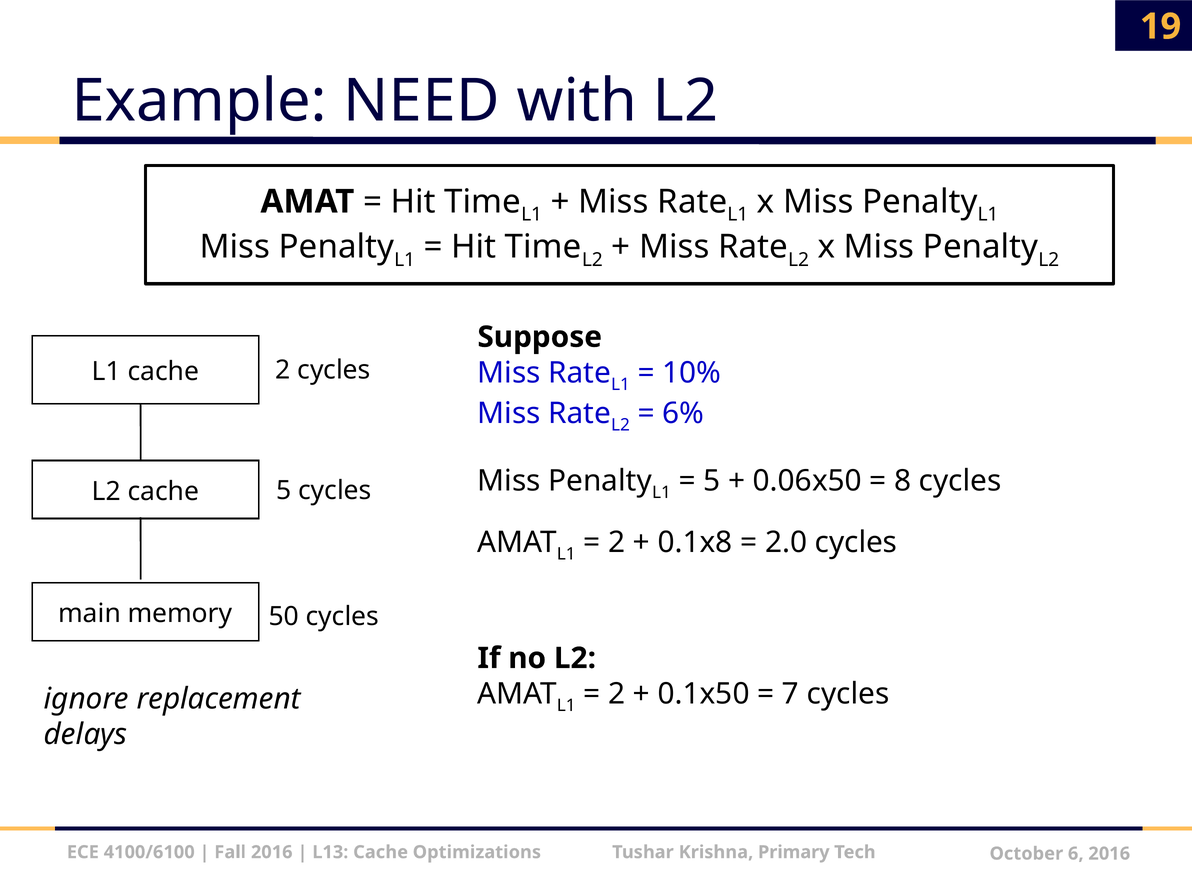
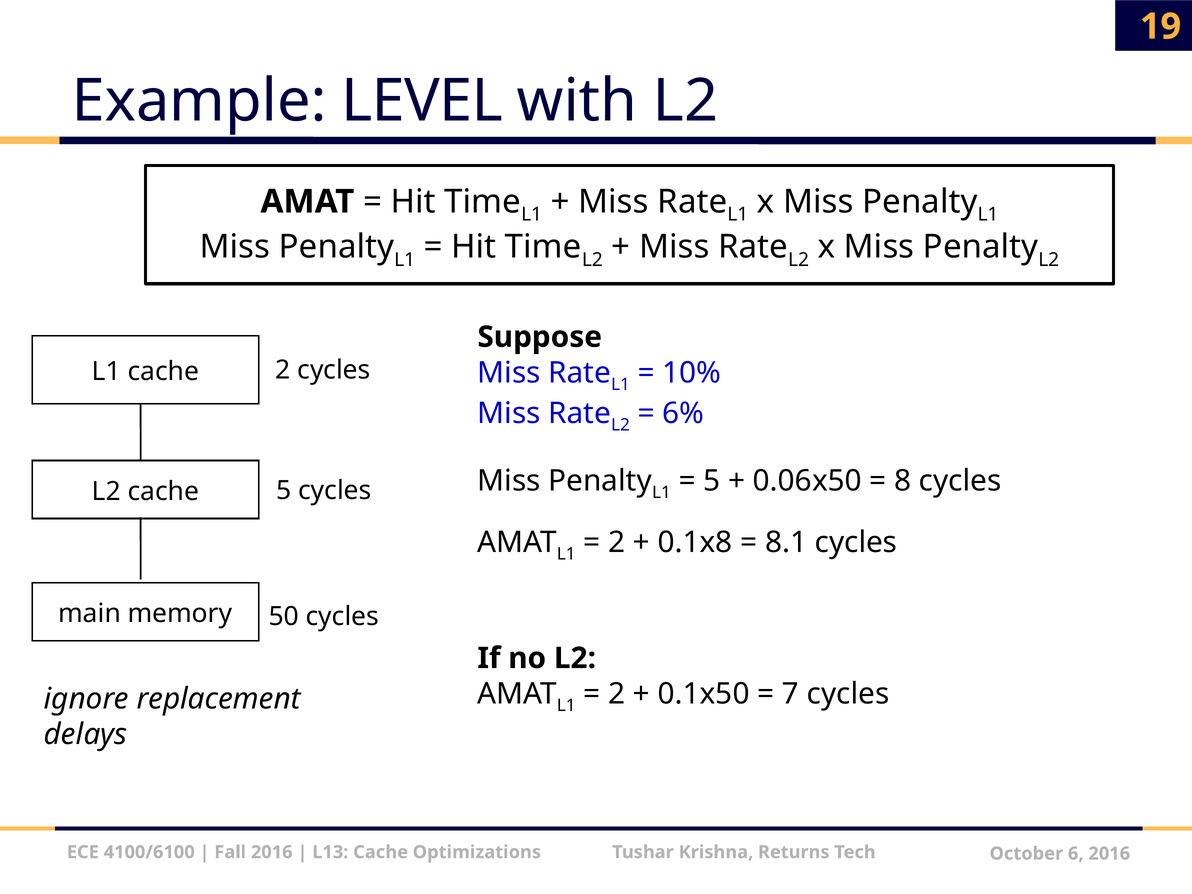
NEED: NEED -> LEVEL (422, 101)
2.0: 2.0 -> 8.1 (786, 542)
Primary: Primary -> Returns (794, 852)
